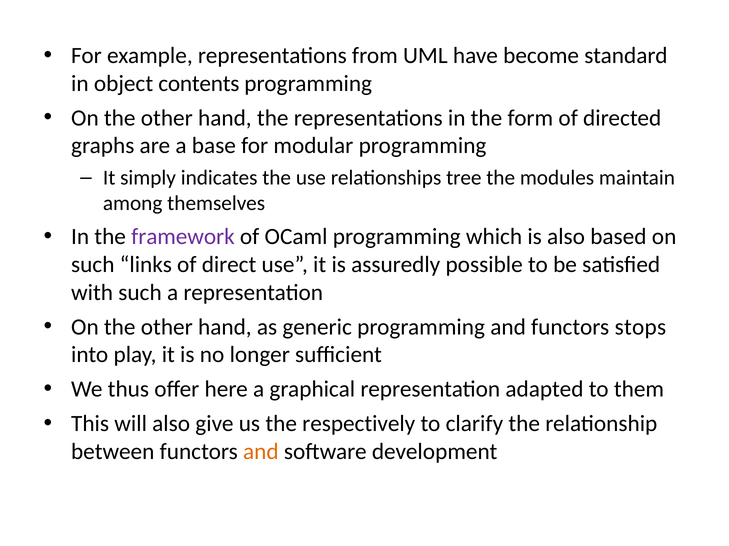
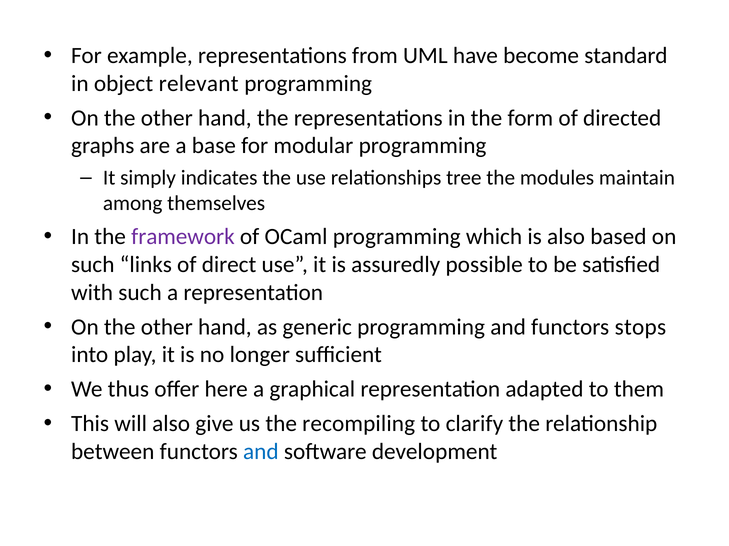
contents: contents -> relevant (199, 84)
respectively: respectively -> recompiling (359, 424)
and colour: orange -> blue (261, 452)
